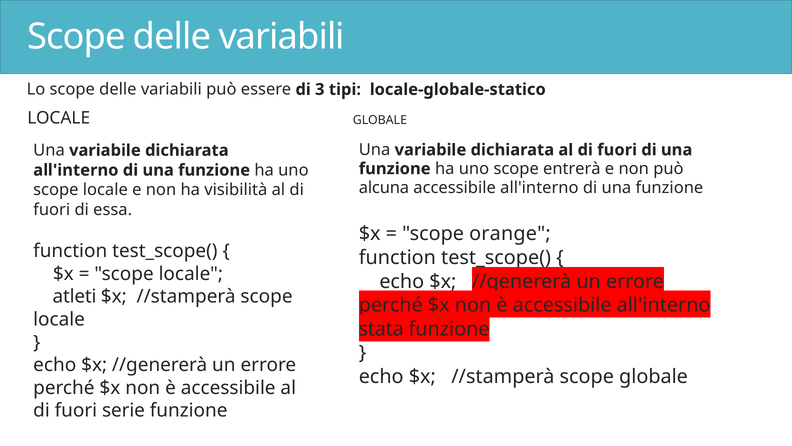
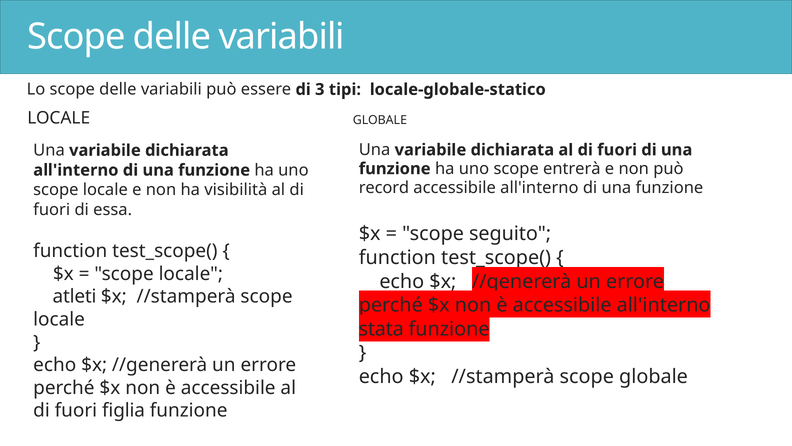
alcuna: alcuna -> record (384, 187)
orange: orange -> seguito (510, 234)
serie: serie -> figlia (124, 410)
